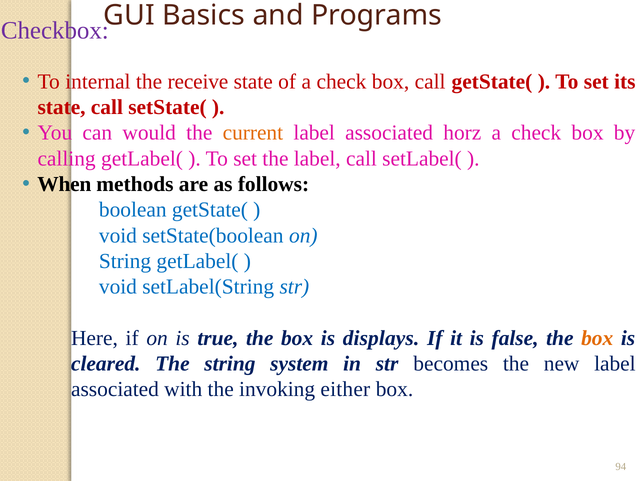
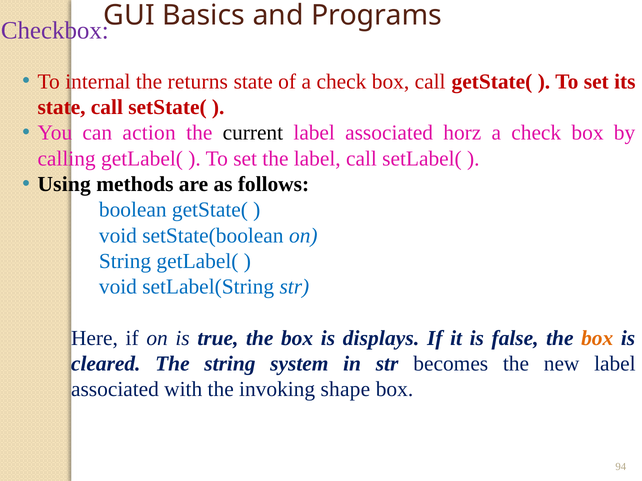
receive: receive -> returns (198, 82)
would: would -> action (149, 133)
current colour: orange -> black (253, 133)
When: When -> Using (64, 184)
either: either -> shape (345, 390)
